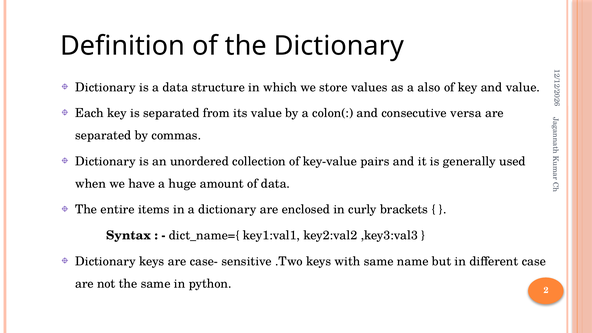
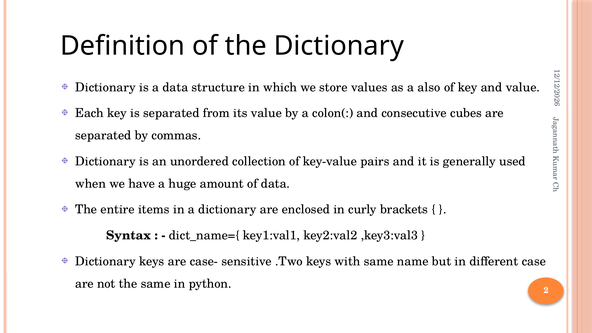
versa: versa -> cubes (466, 113)
